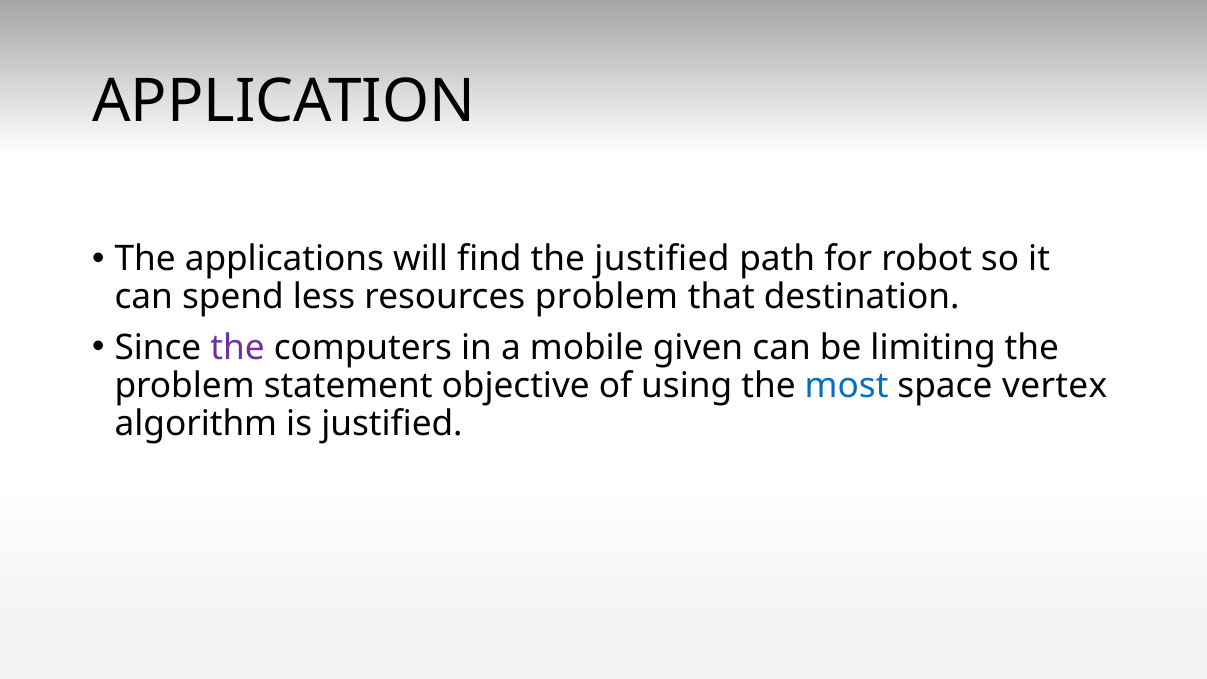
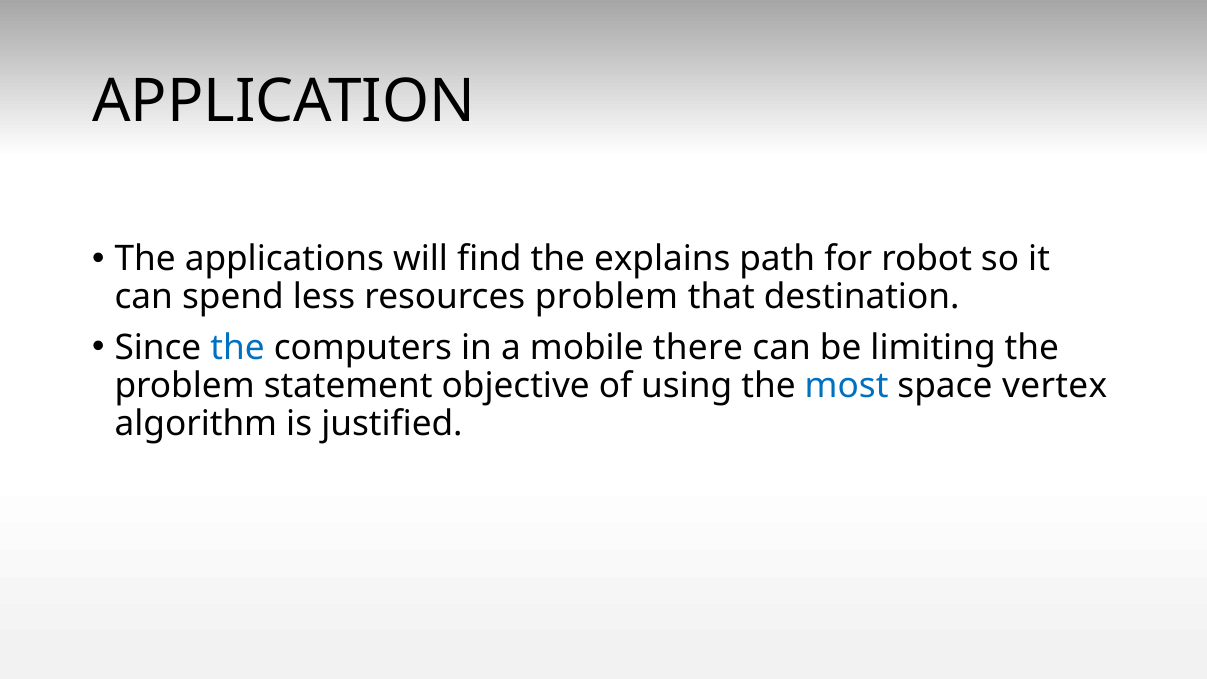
the justified: justified -> explains (662, 259)
the colour: purple -> blue (238, 348)
given: given -> there (698, 348)
